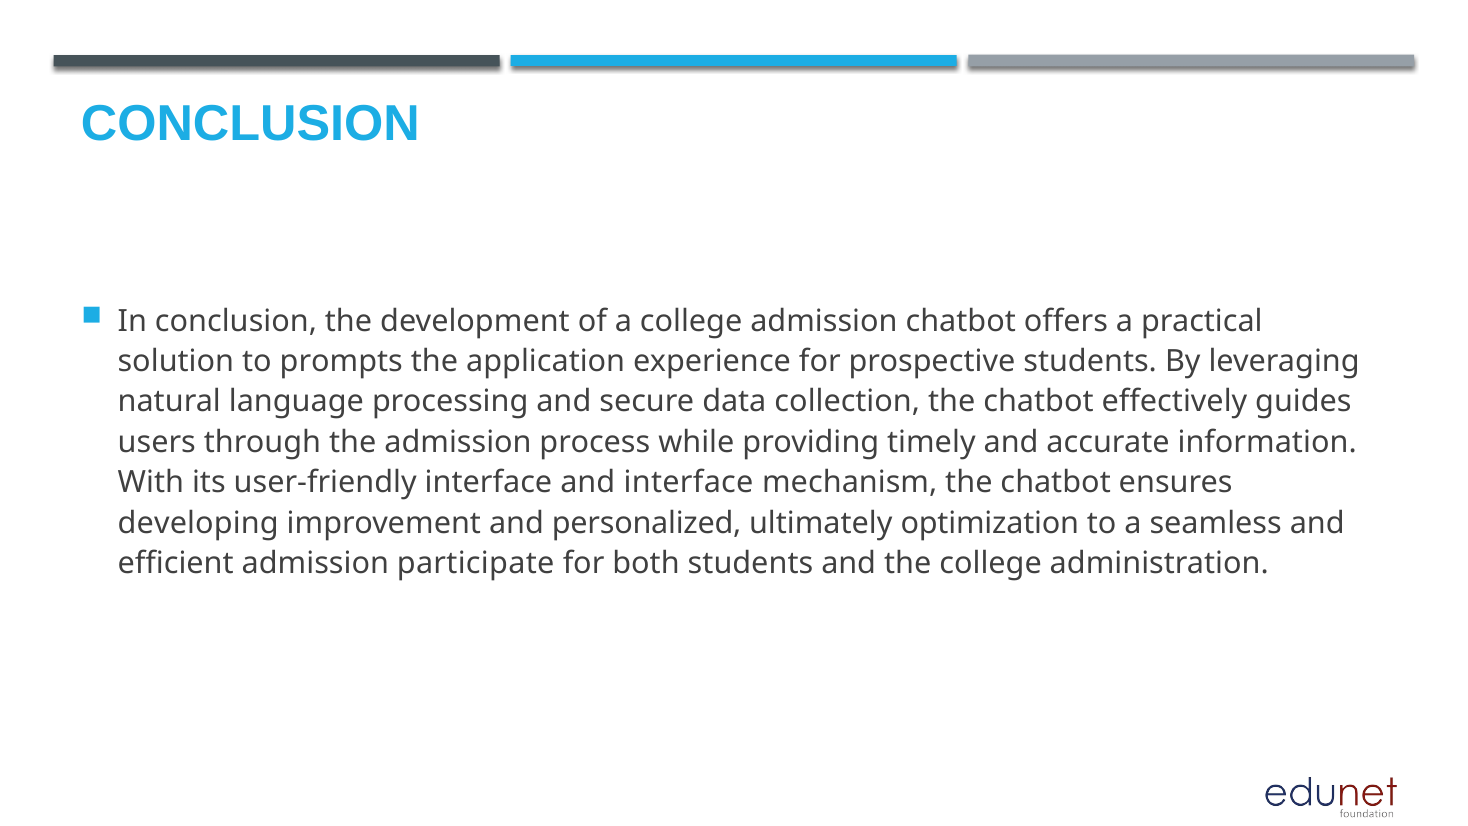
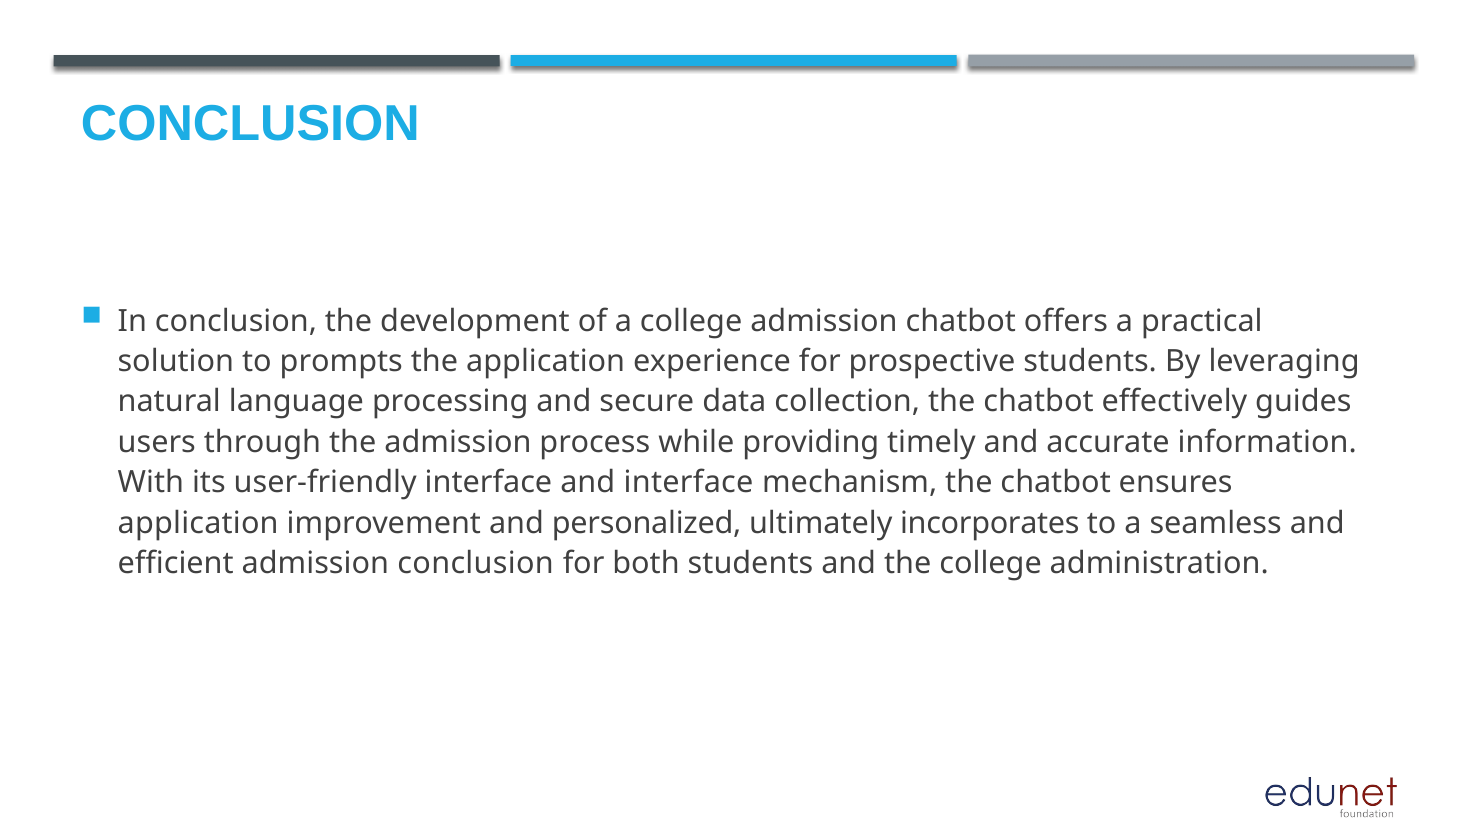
developing: developing -> application (198, 523)
optimization: optimization -> incorporates (990, 523)
admission participate: participate -> conclusion (476, 563)
